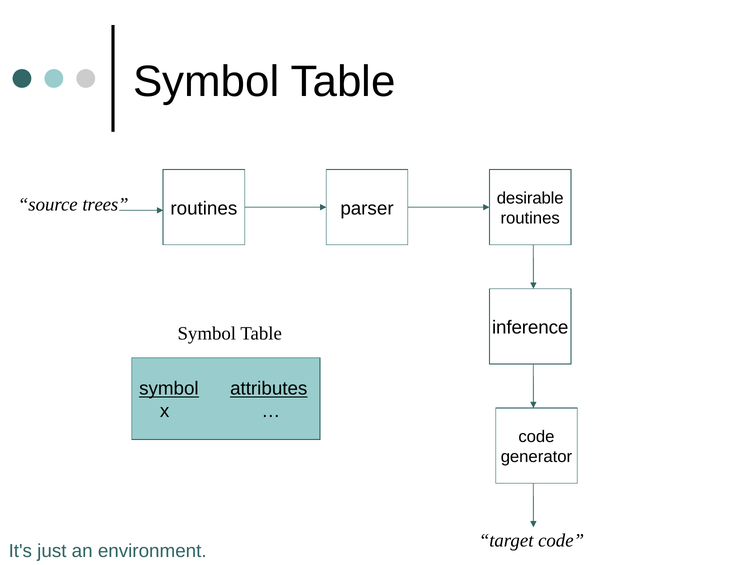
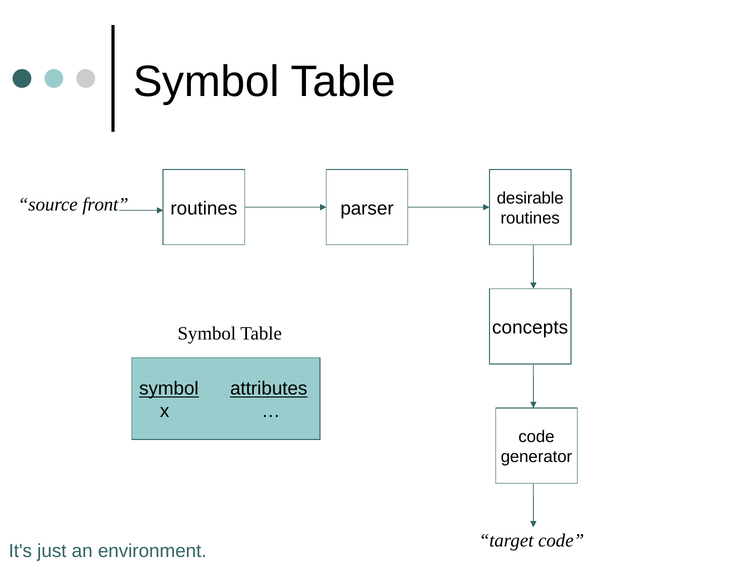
trees: trees -> front (105, 205)
inference: inference -> concepts (530, 328)
